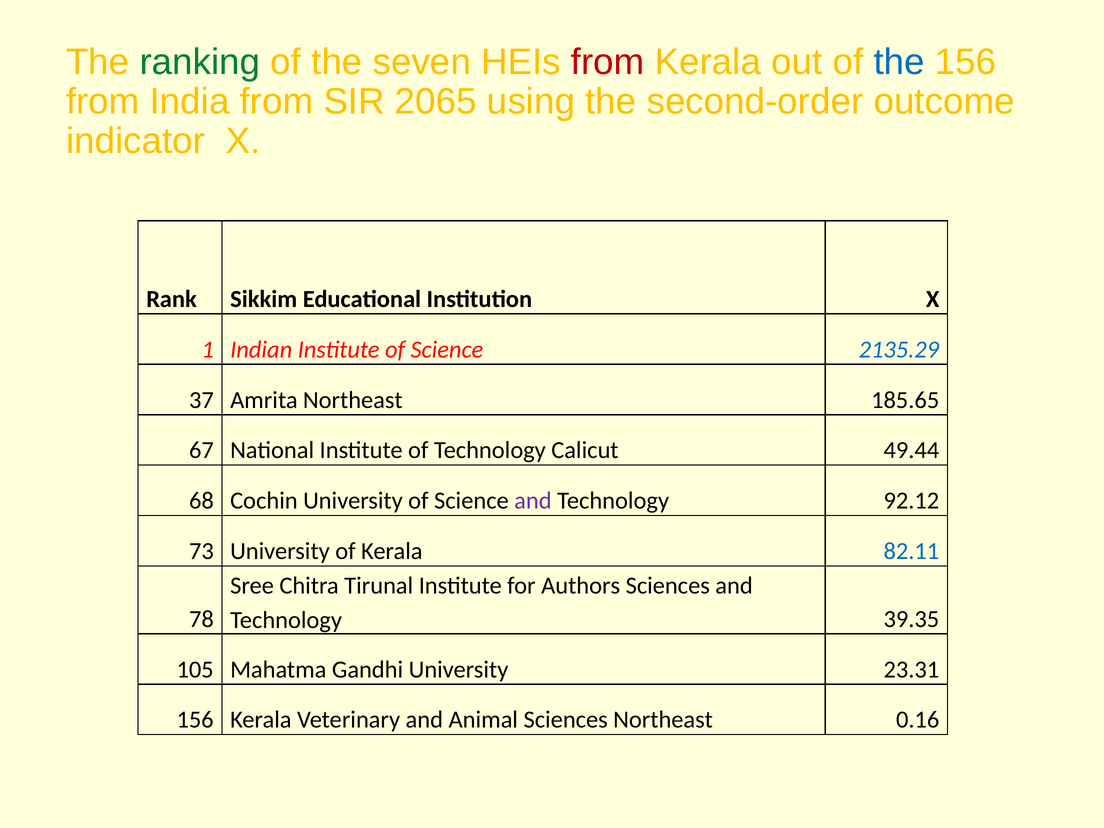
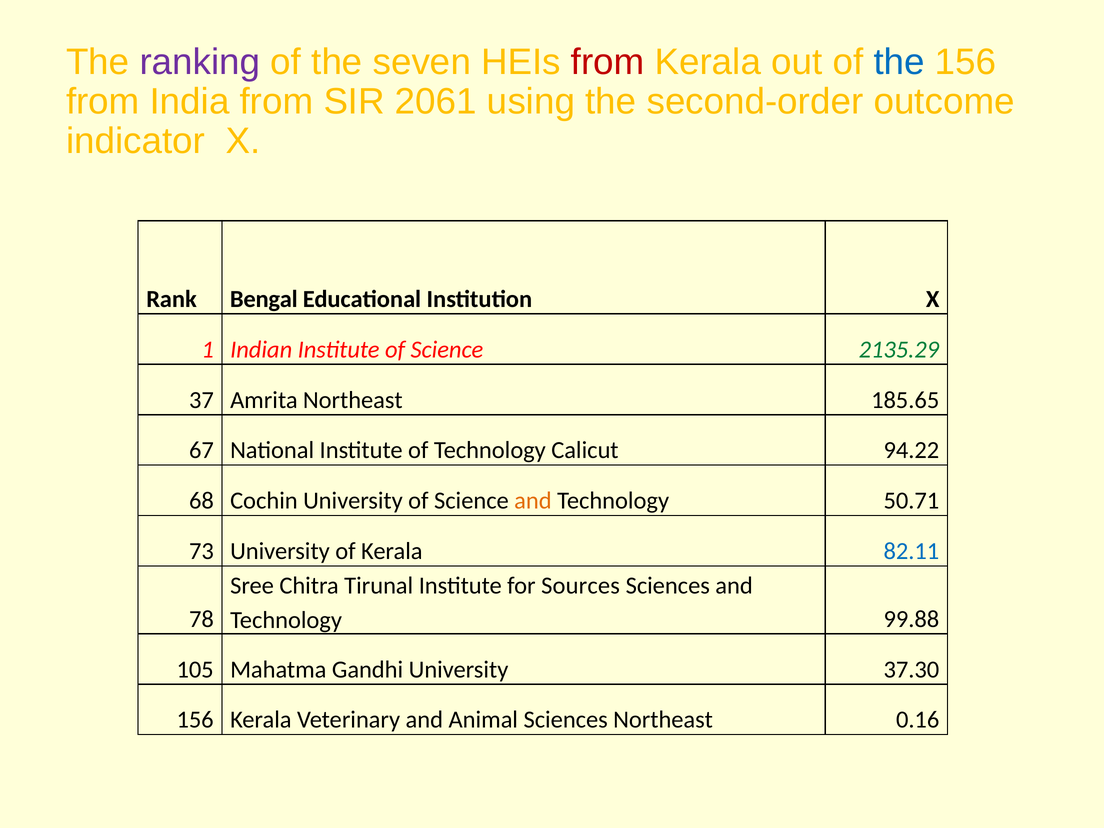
ranking colour: green -> purple (200, 62)
2065: 2065 -> 2061 (436, 102)
Sikkim: Sikkim -> Bengal (264, 299)
2135.29 colour: blue -> green (899, 349)
49.44: 49.44 -> 94.22 (911, 450)
and colour: purple -> orange (533, 501)
92.12: 92.12 -> 50.71 (911, 501)
Authors: Authors -> Sources (581, 586)
39.35: 39.35 -> 99.88 (911, 619)
23.31: 23.31 -> 37.30 (911, 669)
